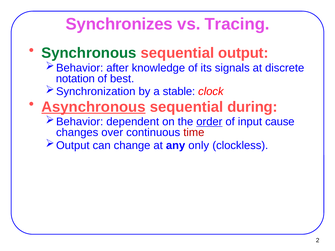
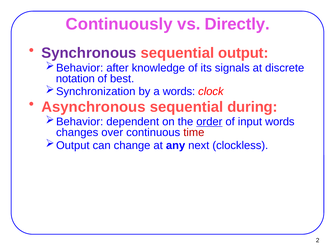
Synchronizes: Synchronizes -> Continuously (119, 24)
Tracing: Tracing -> Directly (237, 24)
Synchronous colour: green -> purple (89, 53)
a stable: stable -> words (179, 92)
Asynchronous underline: present -> none (94, 107)
input cause: cause -> words (280, 122)
only: only -> next (199, 146)
